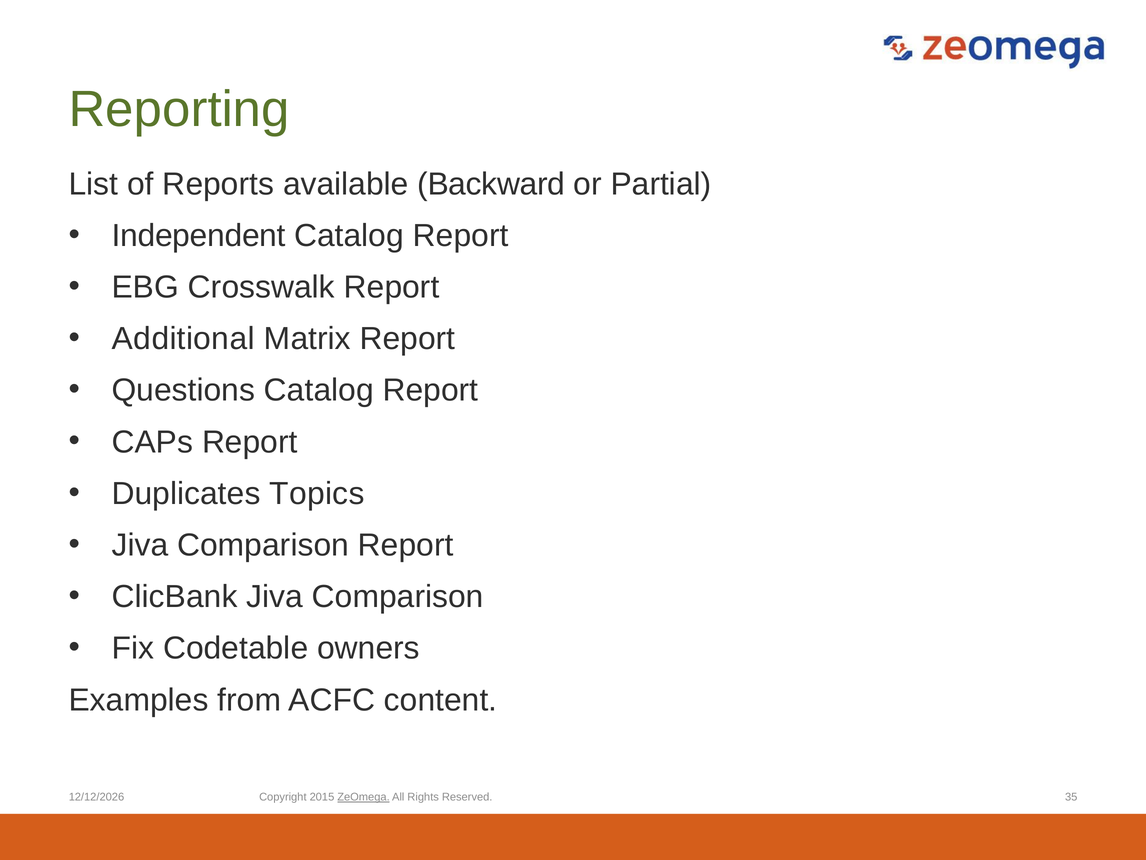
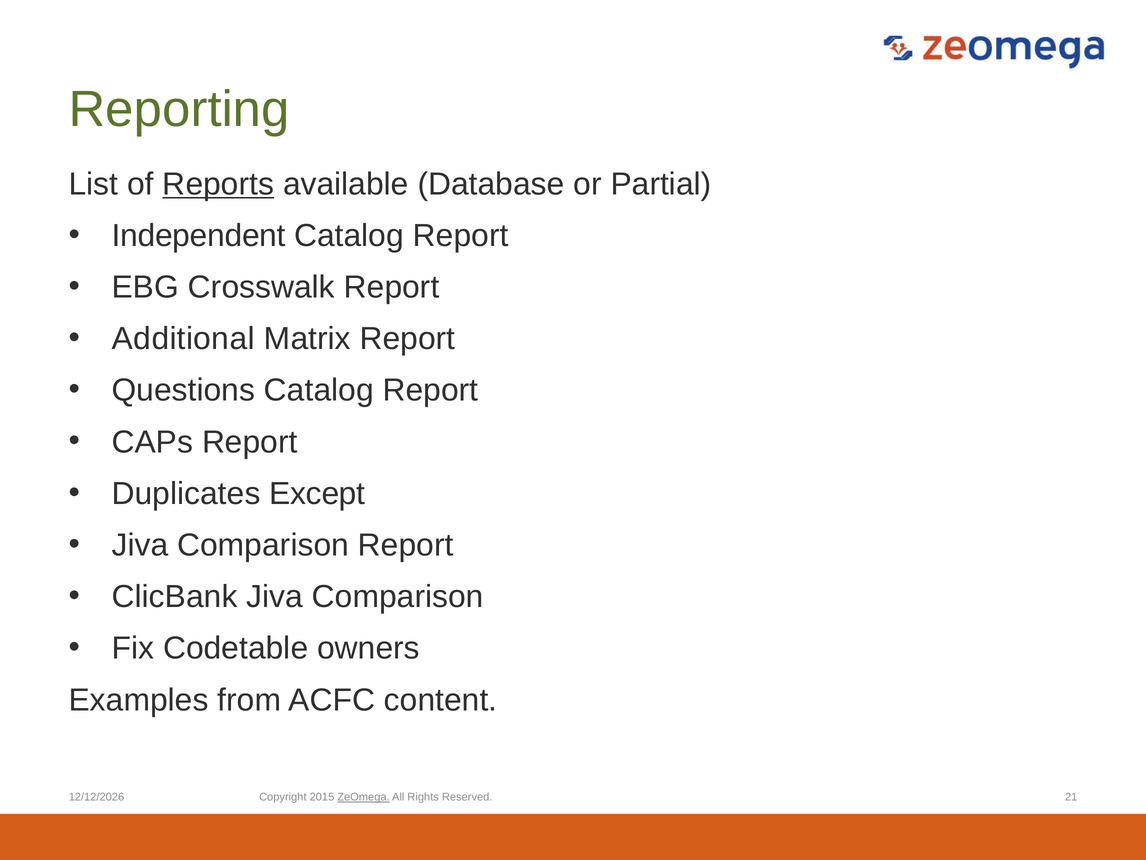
Reports underline: none -> present (218, 184)
Backward: Backward -> Database (491, 184)
Topics: Topics -> Except (317, 493)
35: 35 -> 21 (1071, 797)
